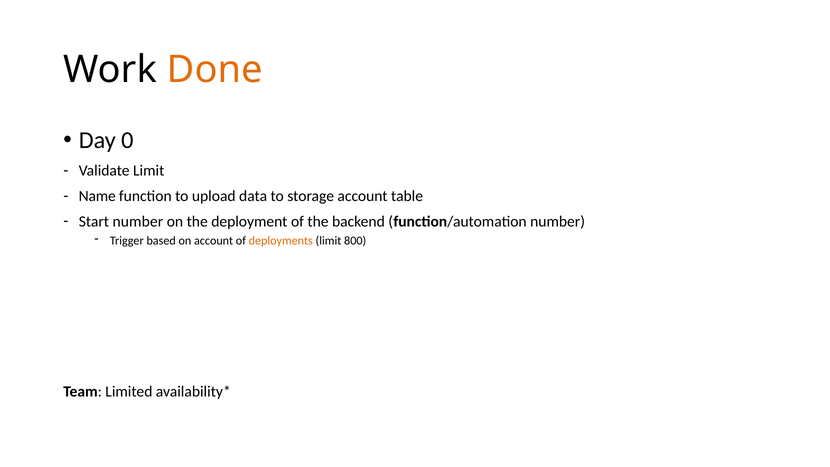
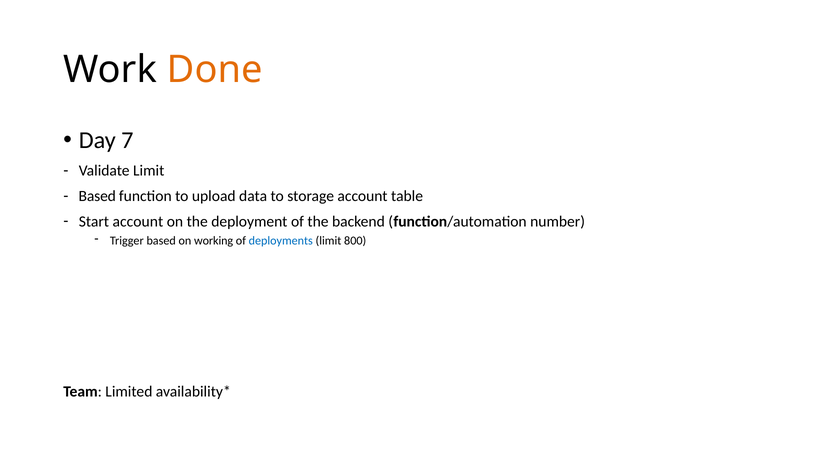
0: 0 -> 7 (127, 140)
Name: Name -> Based (97, 196)
Start number: number -> account (138, 221)
on account: account -> working (214, 241)
deployments colour: orange -> blue (281, 241)
